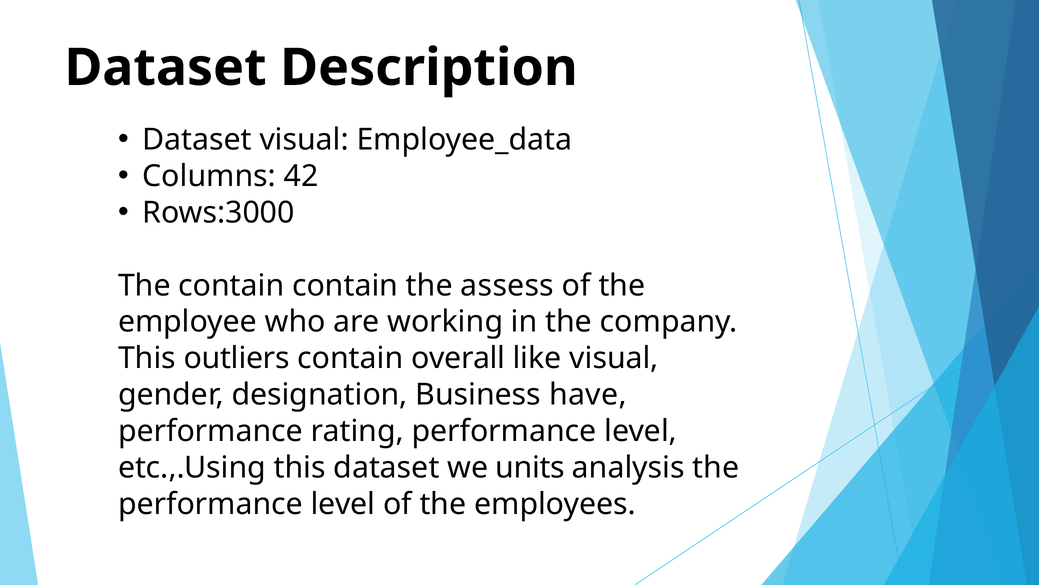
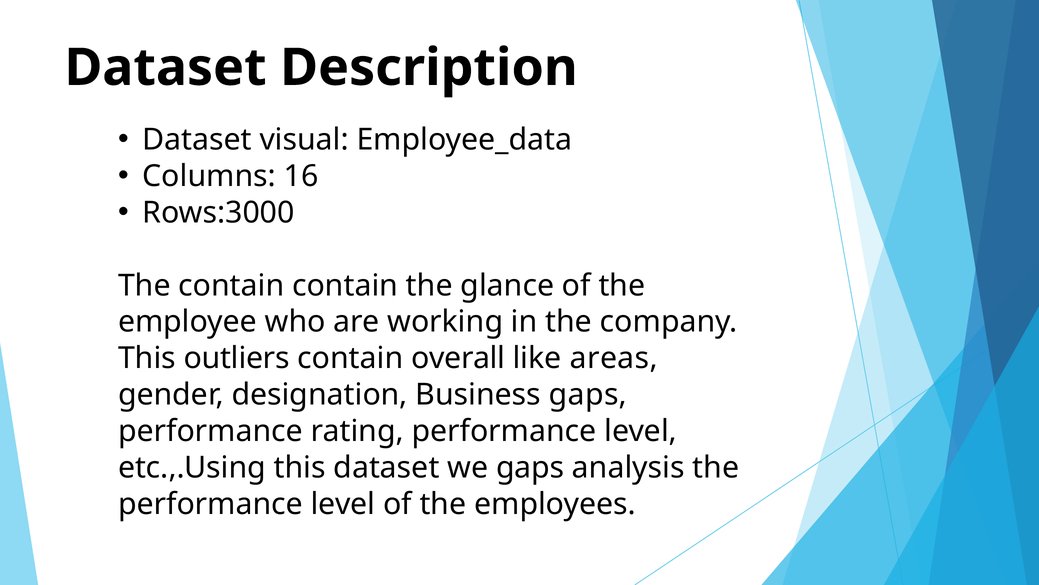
42: 42 -> 16 (301, 176)
assess: assess -> glance (507, 285)
like visual: visual -> areas (614, 358)
Business have: have -> gaps (588, 394)
we units: units -> gaps (530, 467)
